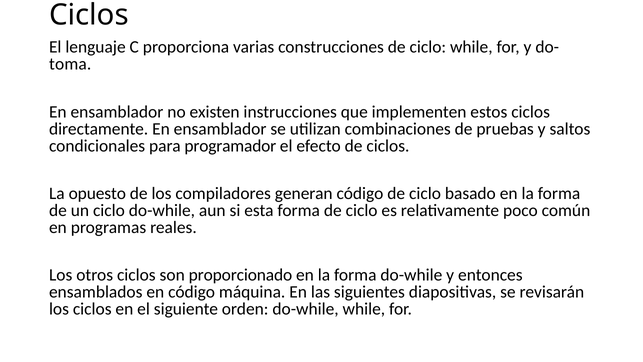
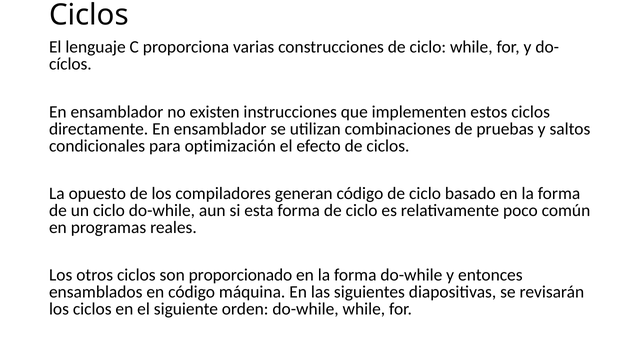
toma: toma -> cíclos (70, 64)
programador: programador -> optimización (230, 146)
